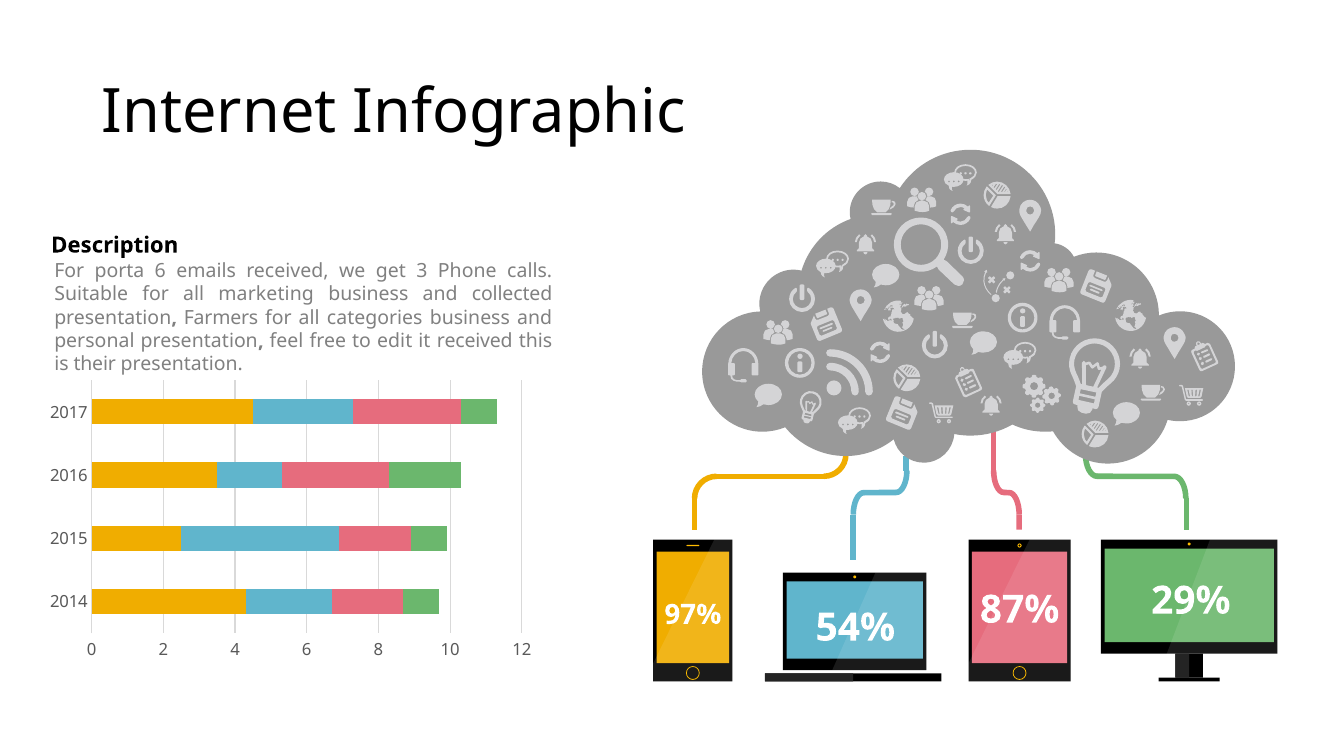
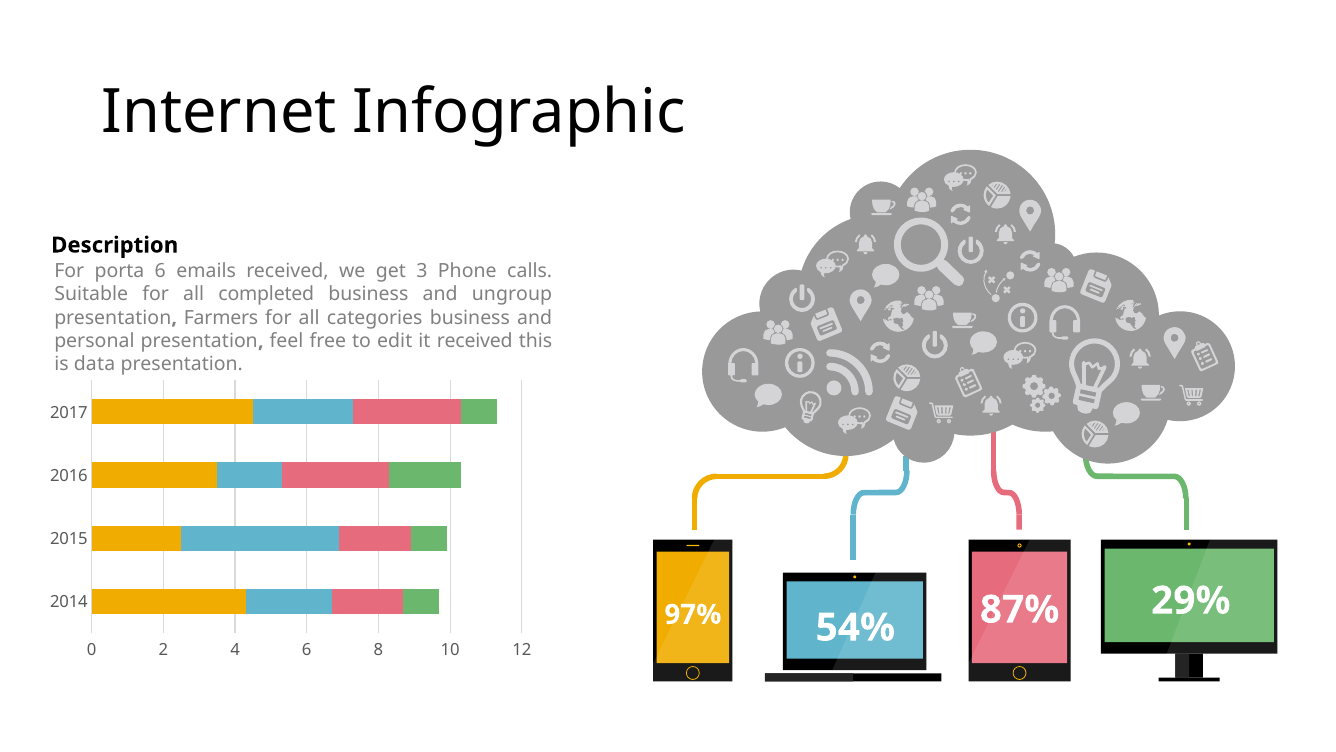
marketing: marketing -> completed (266, 294)
collected: collected -> ungroup (512, 294)
their: their -> data (95, 364)
